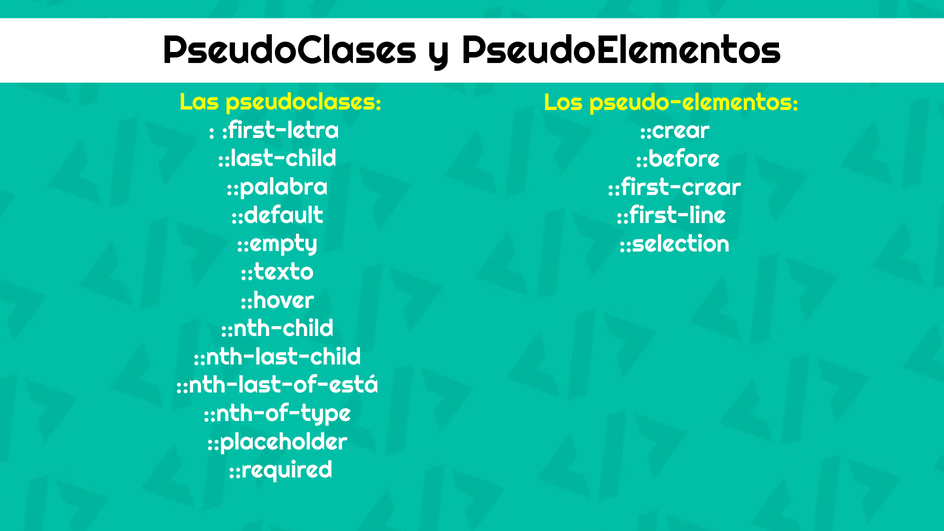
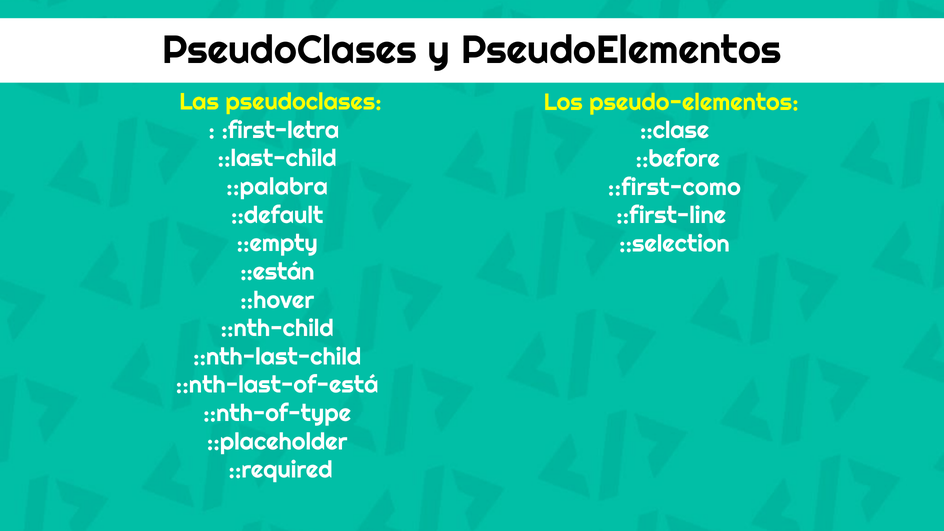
::crear: ::crear -> ::clase (675, 131)
::first-crear: ::first-crear -> ::first-como (674, 187)
::texto: ::texto -> ::están (277, 272)
